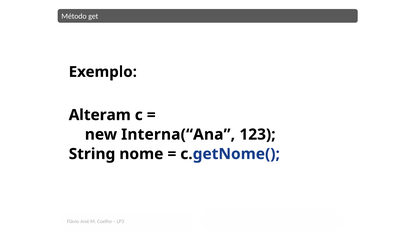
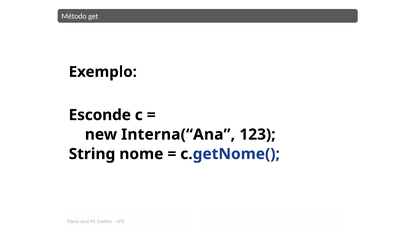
Alteram: Alteram -> Esconde (100, 115)
